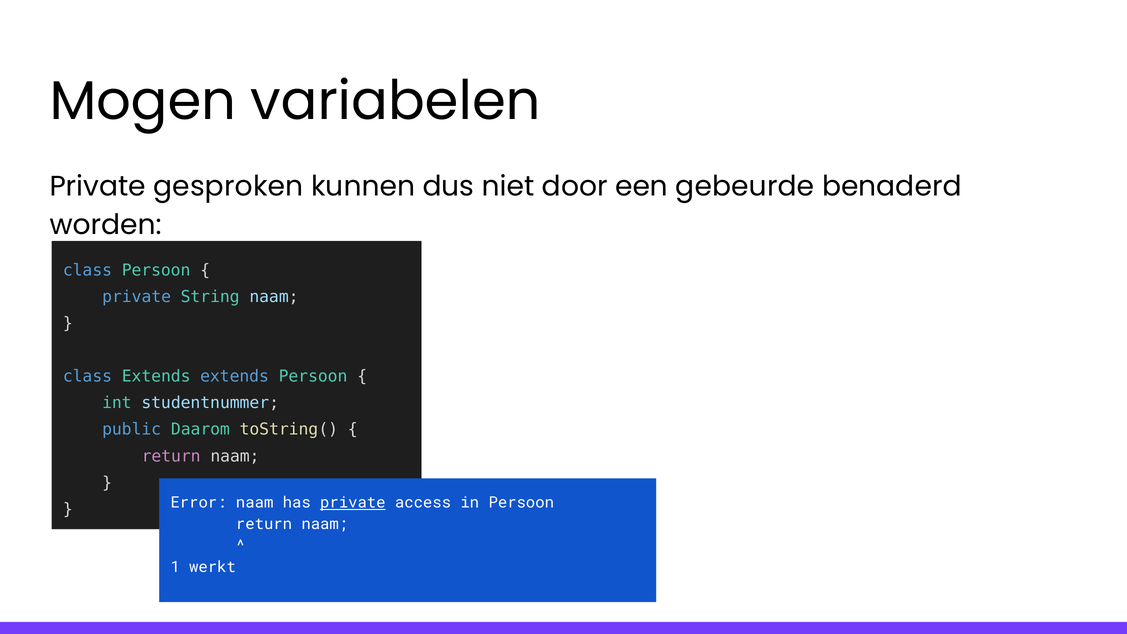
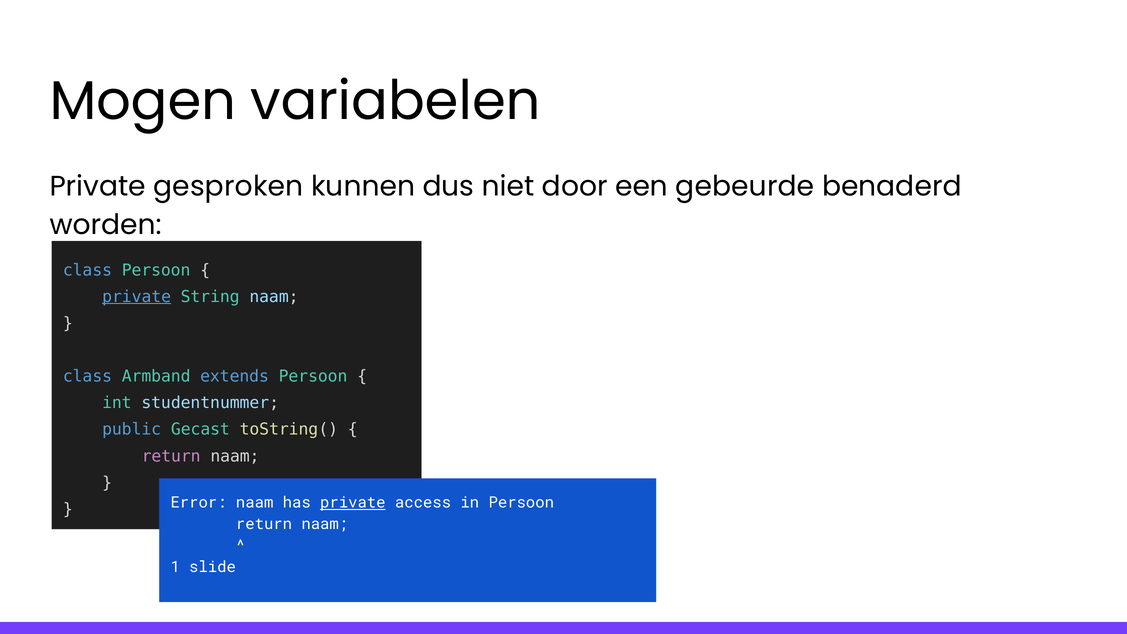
private underline: none -> present (137, 297)
class Extends: Extends -> Armband (156, 376)
Daarom: Daarom -> Gecast (200, 430)
werkt: werkt -> slide (213, 567)
